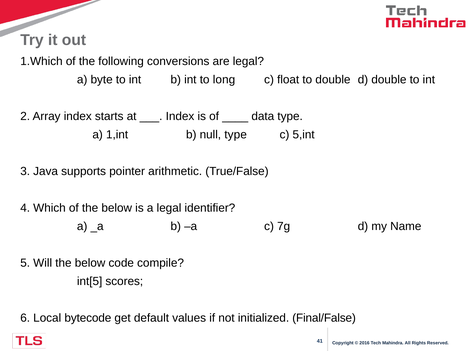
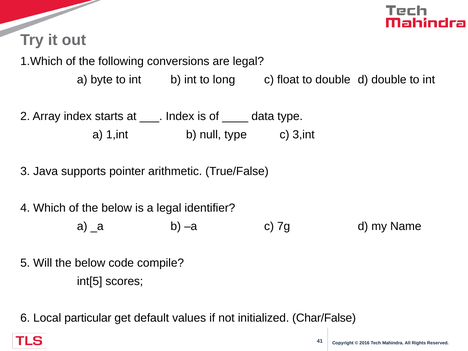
5,int: 5,int -> 3,int (304, 135)
bytecode: bytecode -> particular (88, 318)
Final/False: Final/False -> Char/False (324, 318)
